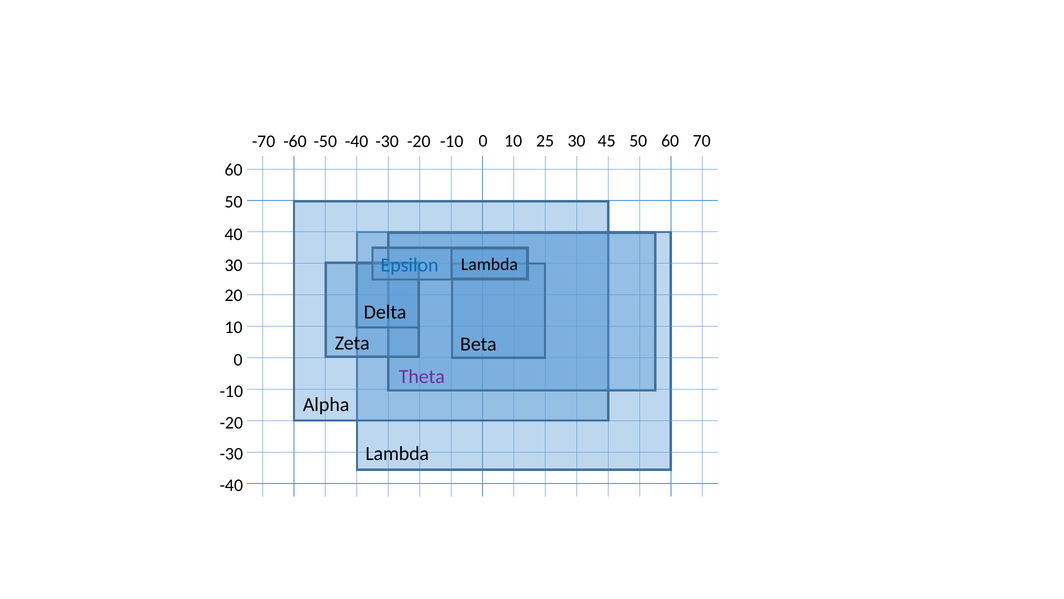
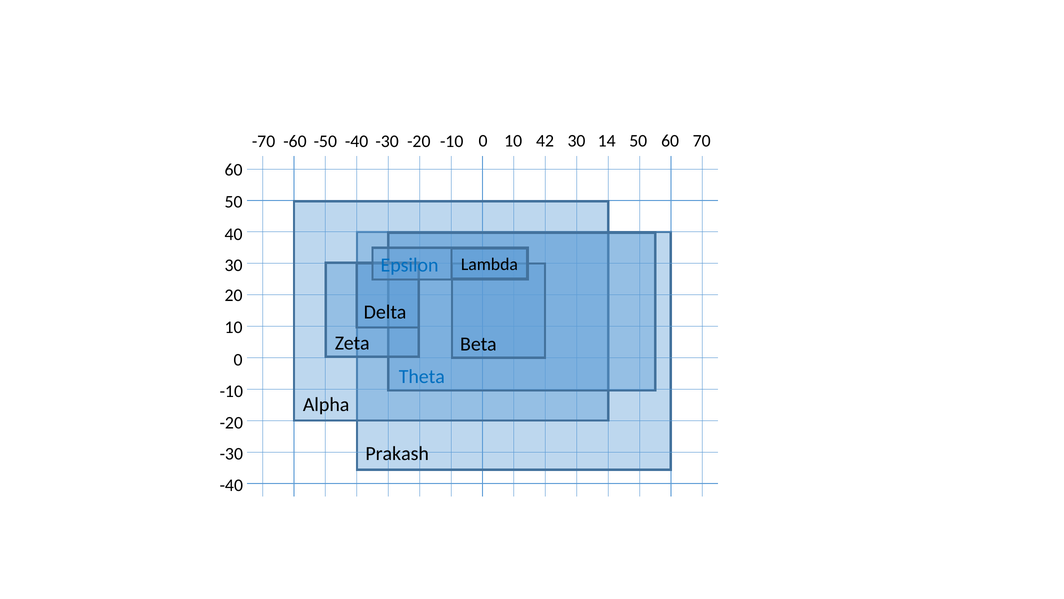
25: 25 -> 42 (545, 141)
45: 45 -> 14 (607, 141)
Theta colour: purple -> blue (422, 376)
Lambda: Lambda -> Prakash (397, 453)
